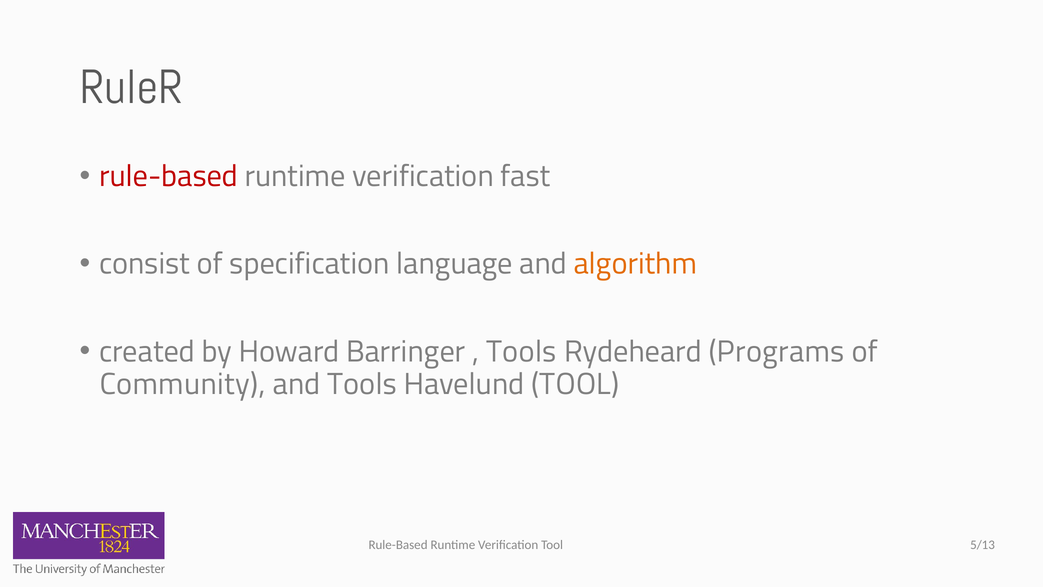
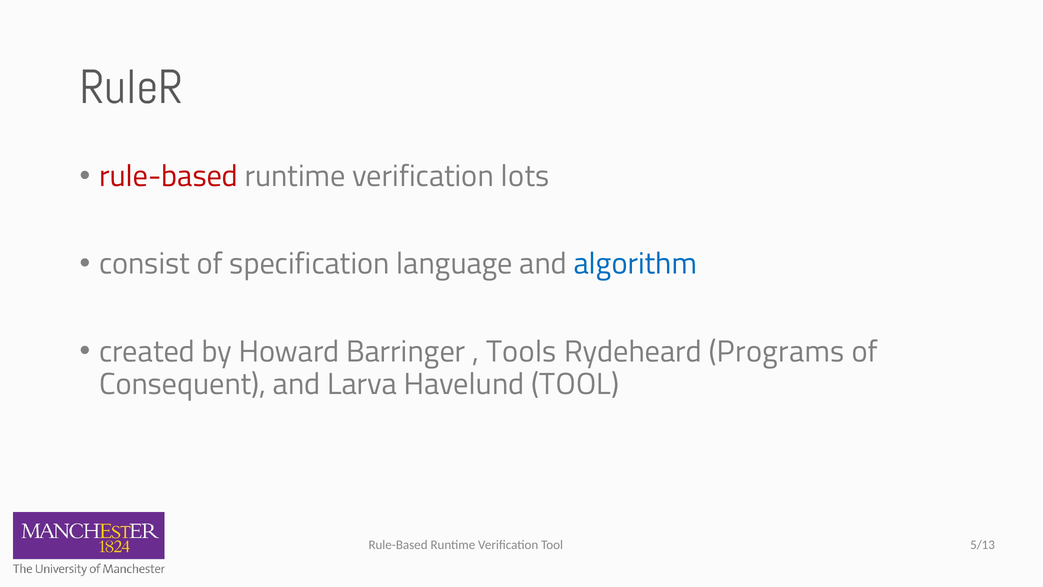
fast: fast -> lots (525, 176)
algorithm colour: orange -> blue (635, 264)
Community: Community -> Consequent (183, 384)
and Tools: Tools -> Larva (362, 384)
